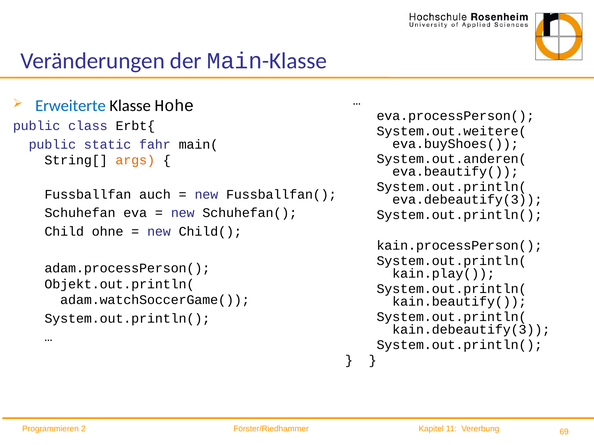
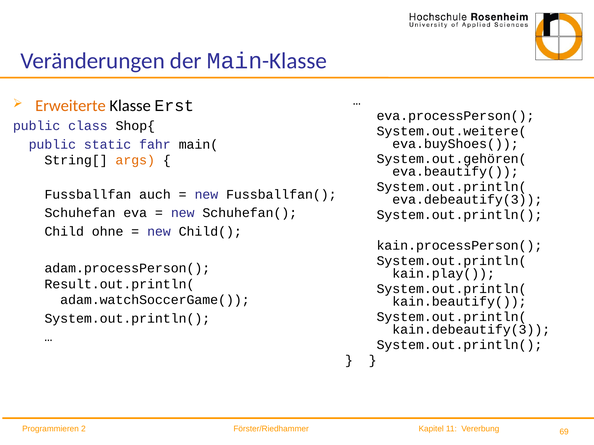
Erweiterte colour: blue -> orange (70, 106)
Hohe: Hohe -> Erst (174, 106)
Erbt{: Erbt{ -> Shop{ (135, 126)
System.out.anderen(: System.out.anderen( -> System.out.gehören( (452, 159)
Objekt.out.println(: Objekt.out.println( -> Result.out.println( (119, 284)
